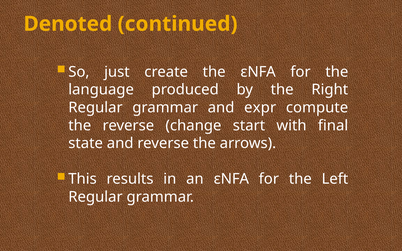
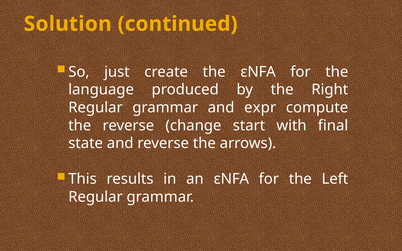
Denoted: Denoted -> Solution (68, 24)
